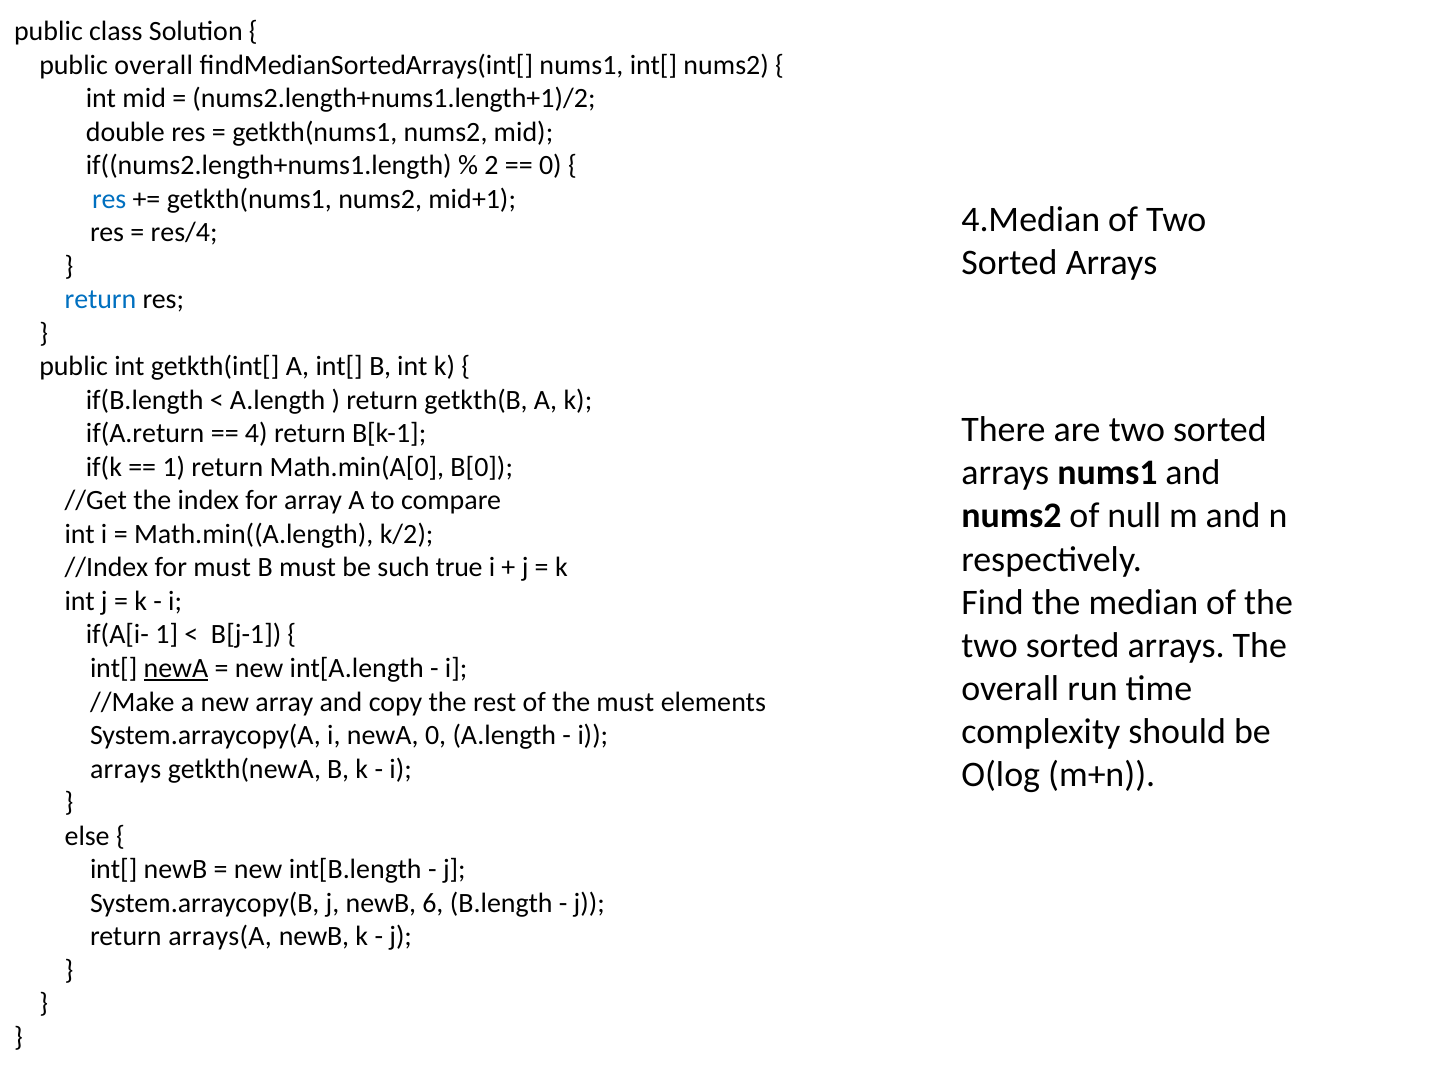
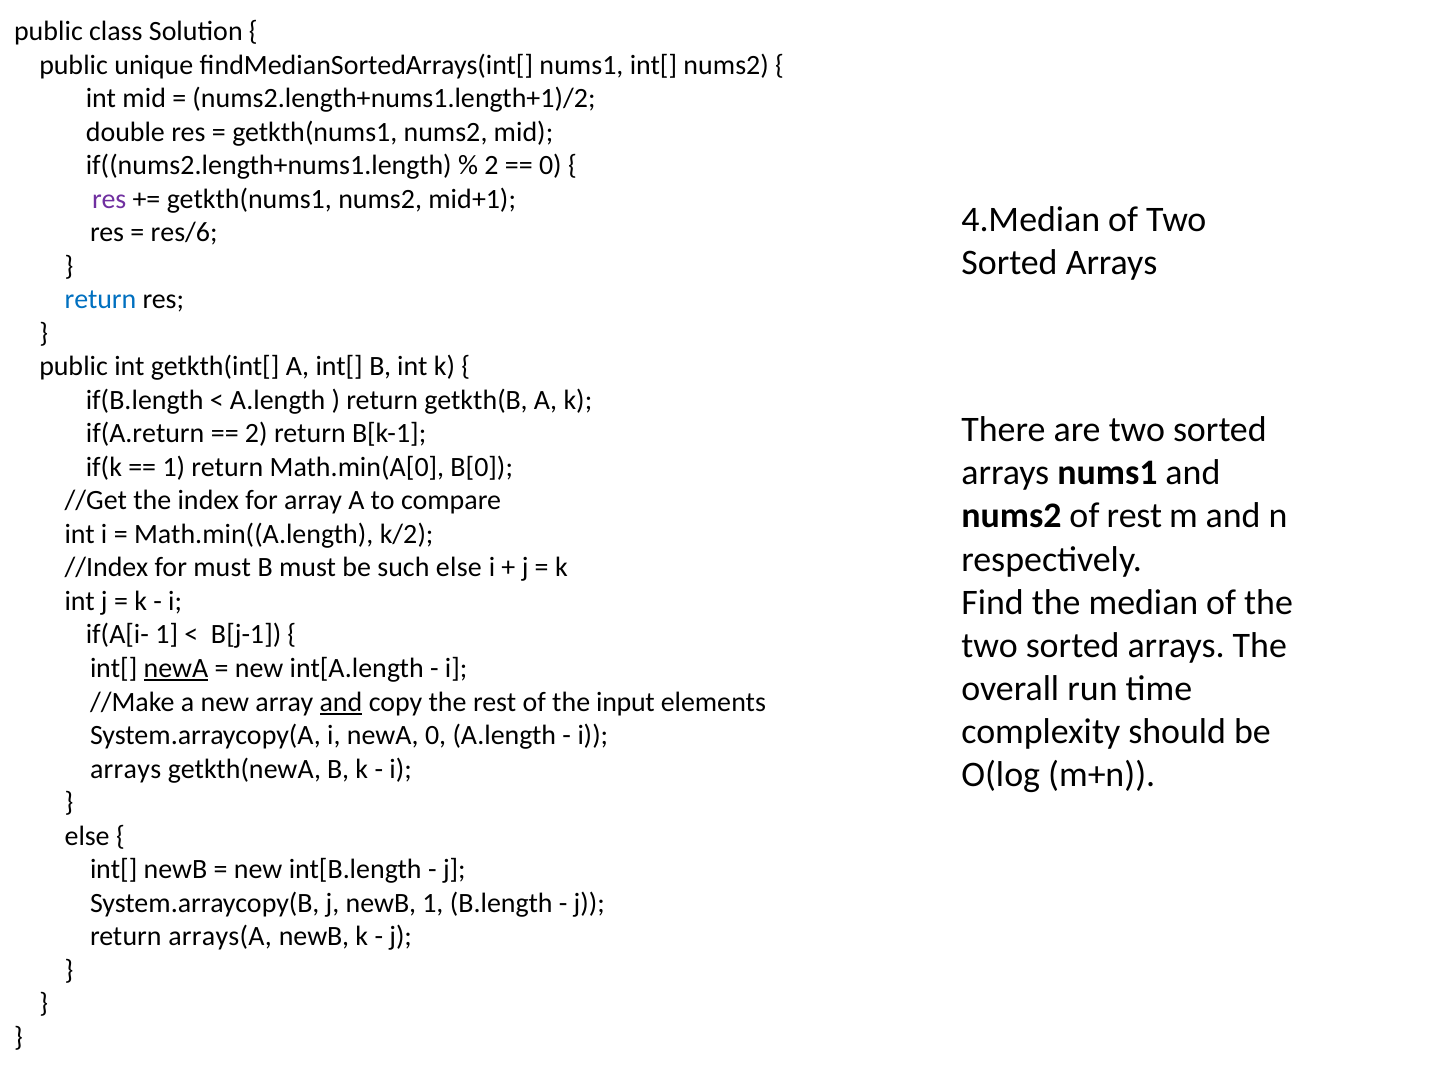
public overall: overall -> unique (154, 65)
res colour: blue -> purple (109, 199)
res/4: res/4 -> res/6 (184, 232)
4: 4 -> 2 (256, 434)
of null: null -> rest (1134, 516)
such true: true -> else (459, 568)
and underline: none -> present (341, 702)
the must: must -> input (626, 702)
newB 6: 6 -> 1 (433, 903)
